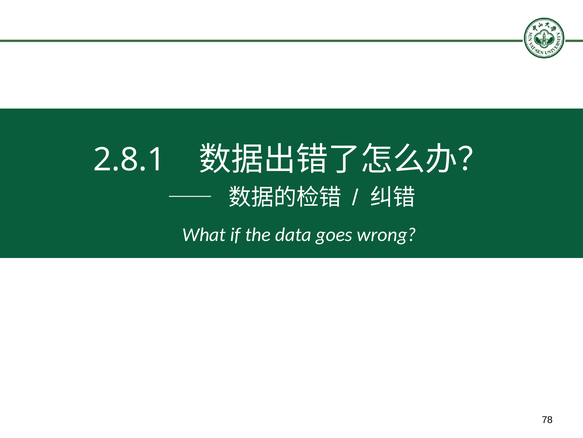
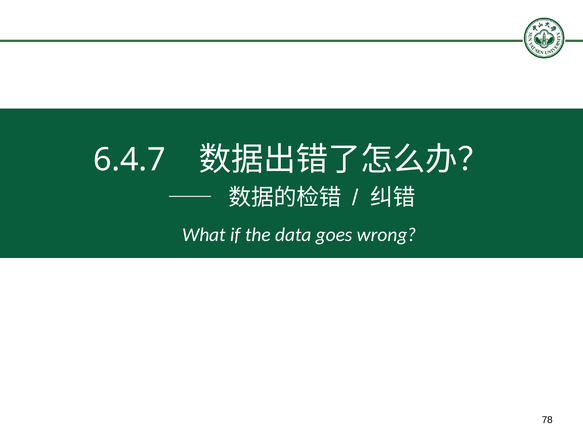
2.8.1: 2.8.1 -> 6.4.7 (129, 160)
